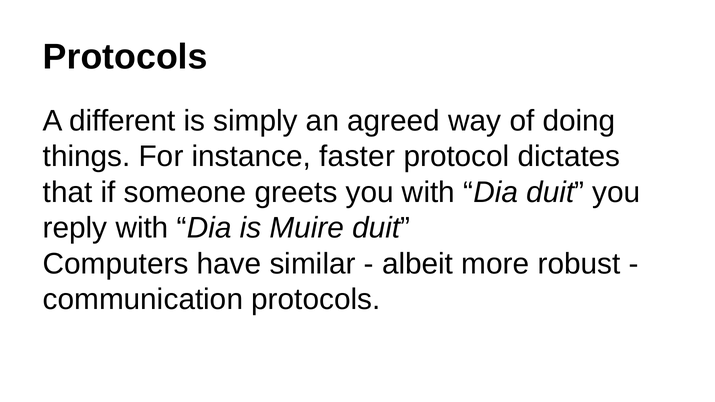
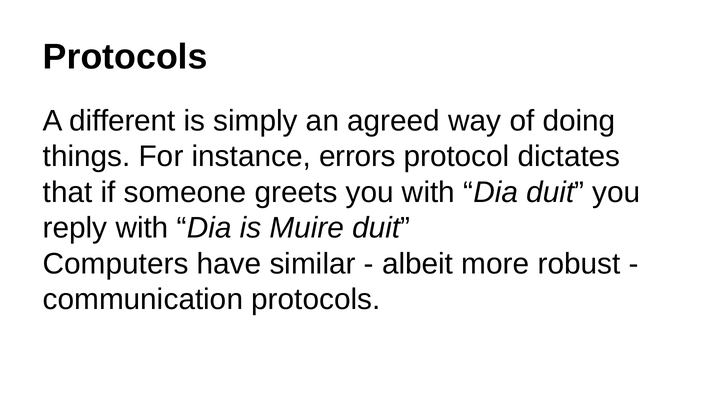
faster: faster -> errors (357, 157)
